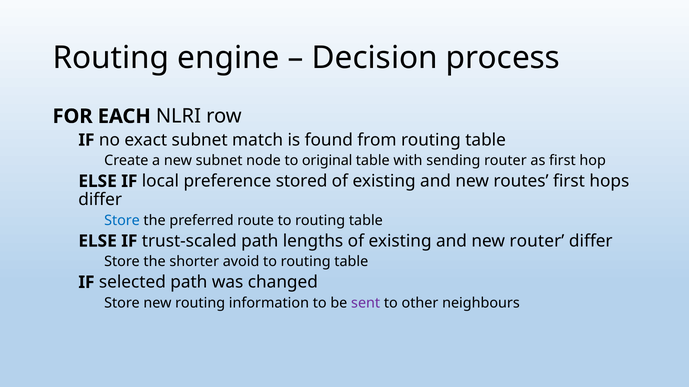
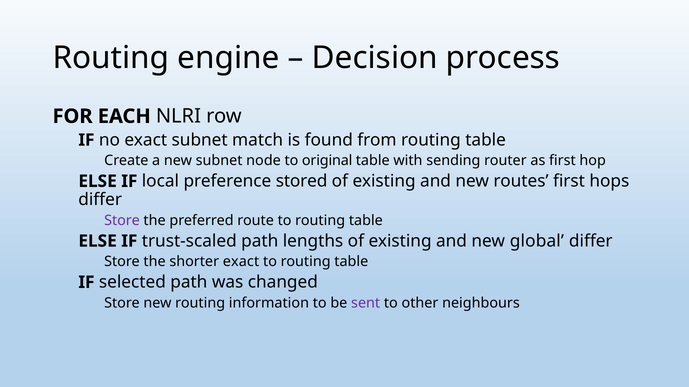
Store colour: blue -> purple (122, 221)
new router: router -> global (537, 241)
shorter avoid: avoid -> exact (241, 262)
